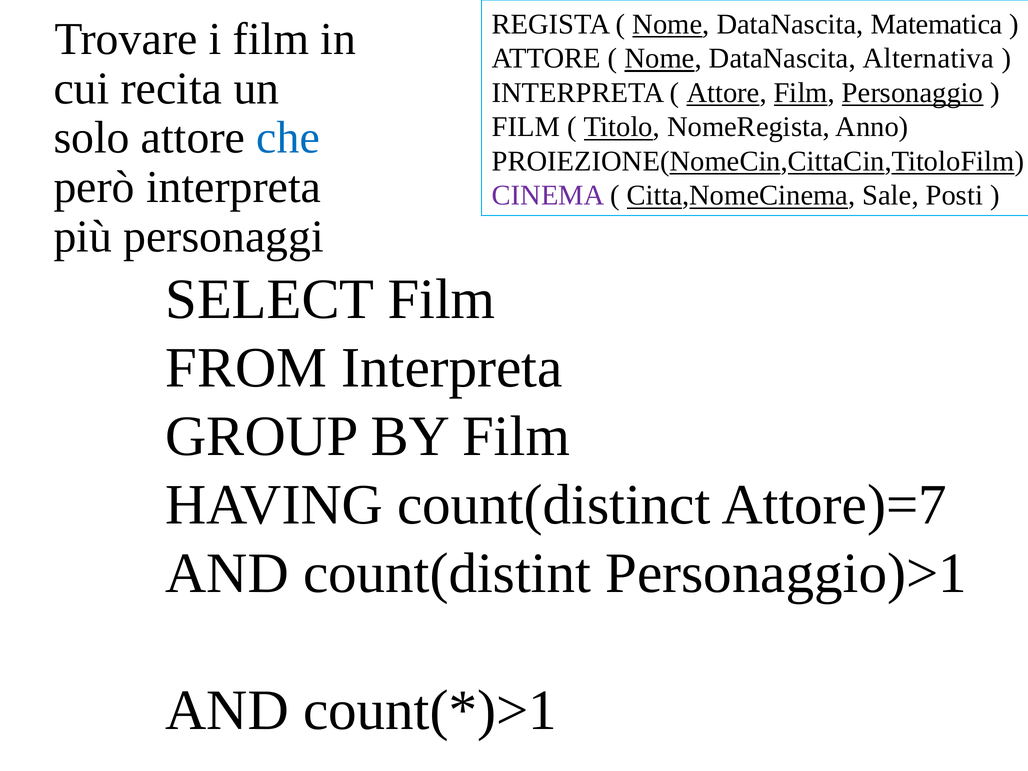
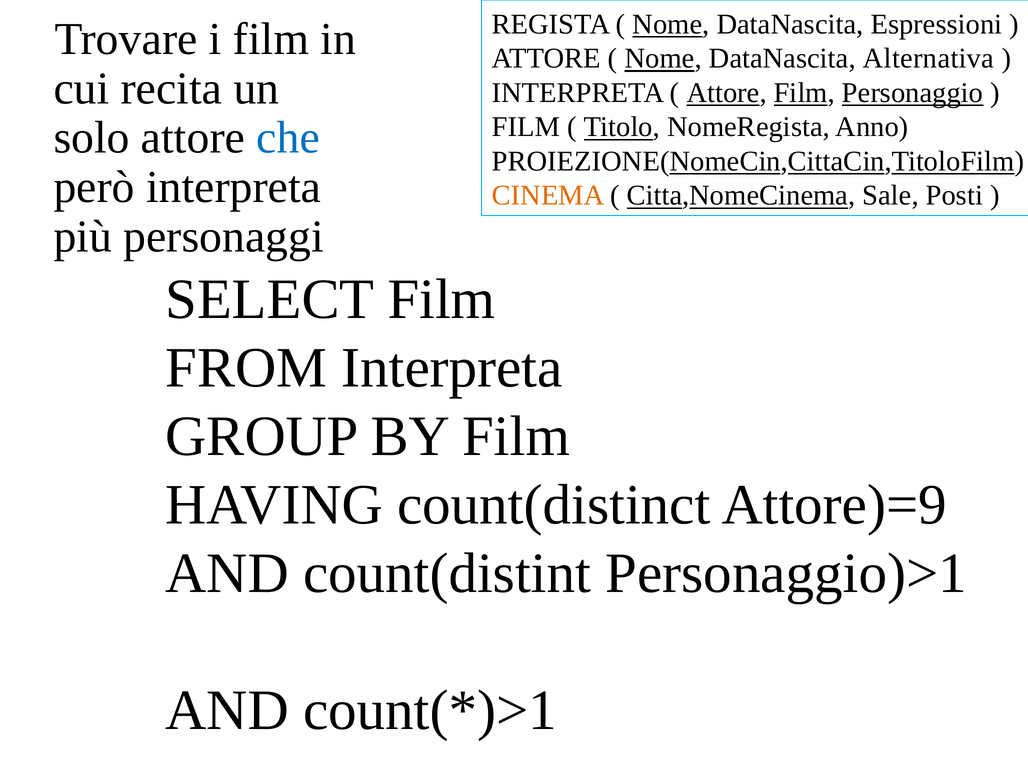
Matematica: Matematica -> Espressioni (936, 24)
CINEMA colour: purple -> orange (548, 196)
Attore)=7: Attore)=7 -> Attore)=9 (834, 505)
